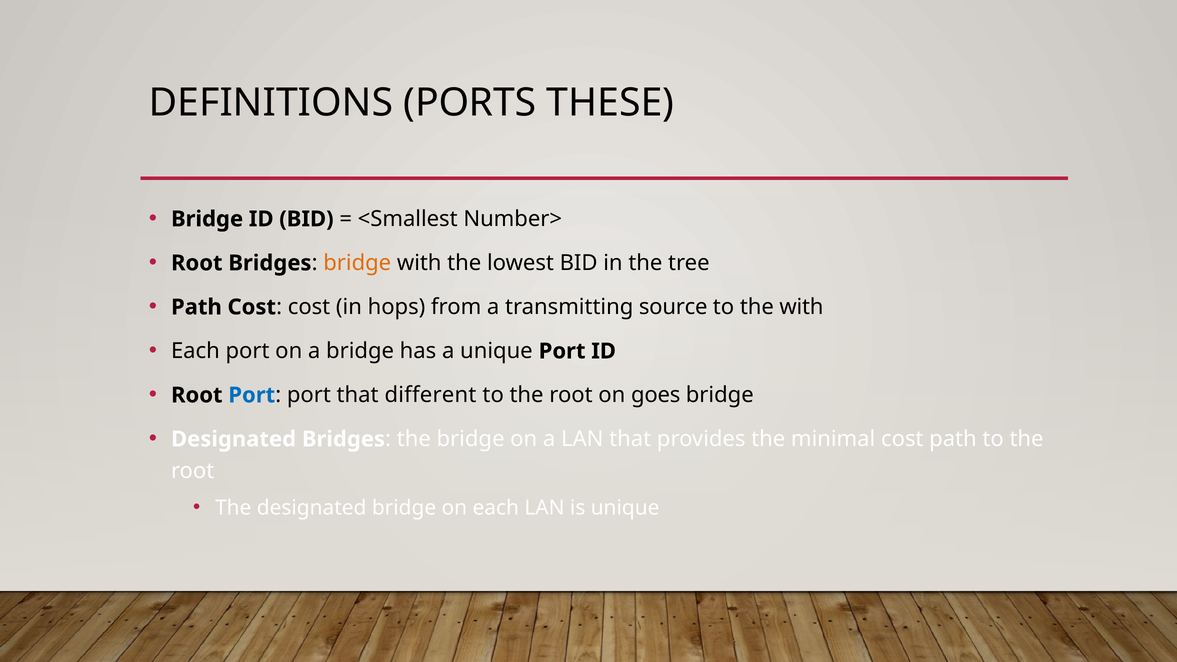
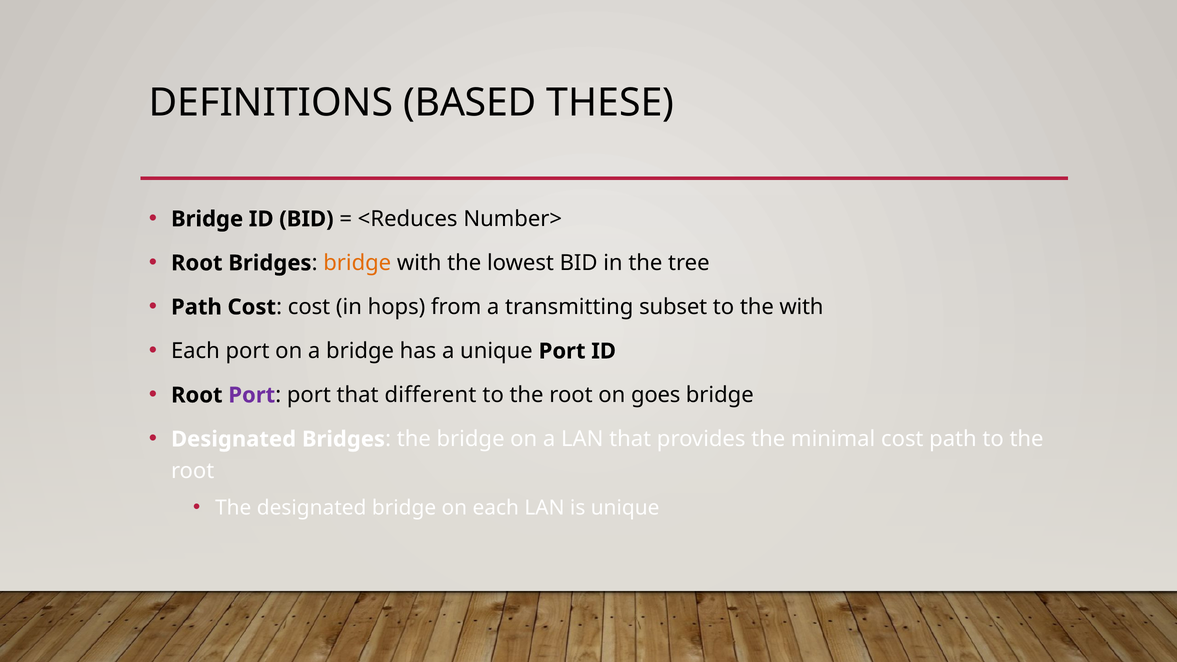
PORTS: PORTS -> BASED (470, 103)
<Smallest: <Smallest -> <Reduces (408, 219)
source: source -> subset (673, 307)
Port colour: blue -> purple (252, 395)
